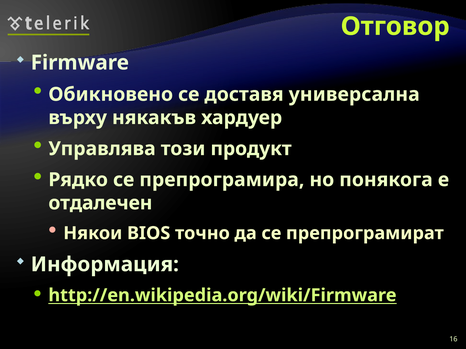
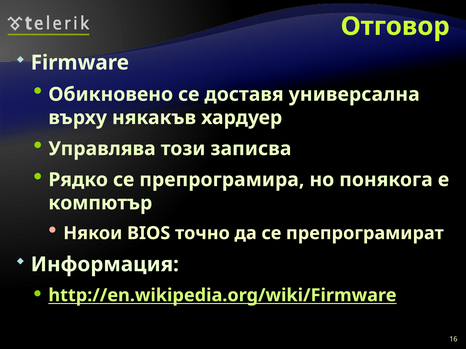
продукт: продукт -> записва (251, 149)
отдалечен: отдалечен -> компютър (100, 203)
